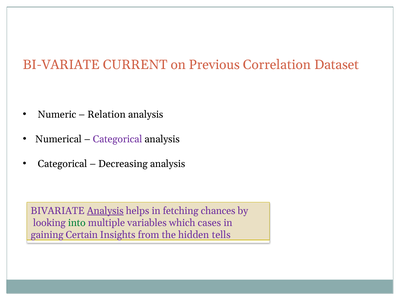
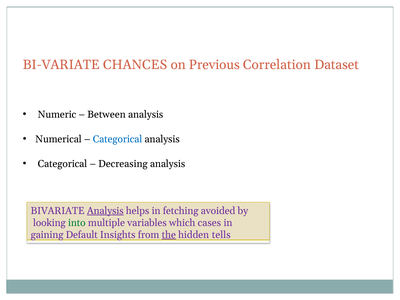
CURRENT: CURRENT -> CHANCES (135, 65)
Relation: Relation -> Between (107, 114)
Categorical colour: purple -> blue (118, 139)
chances: chances -> avoided (218, 211)
Certain: Certain -> Default (82, 235)
the underline: none -> present (169, 235)
